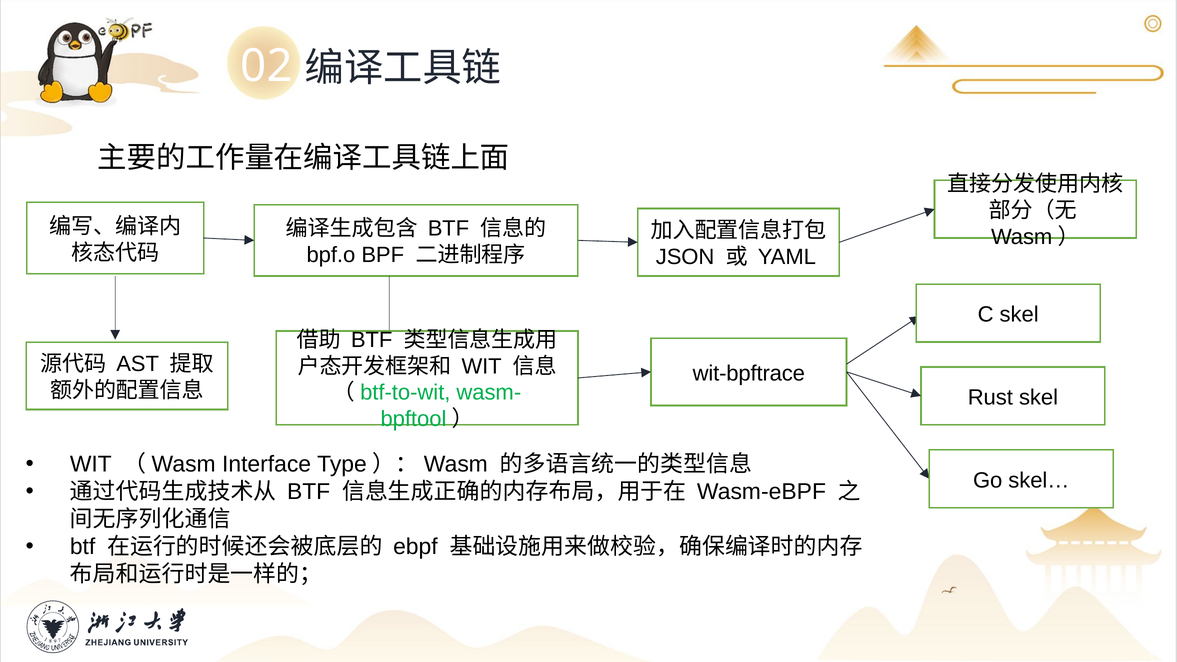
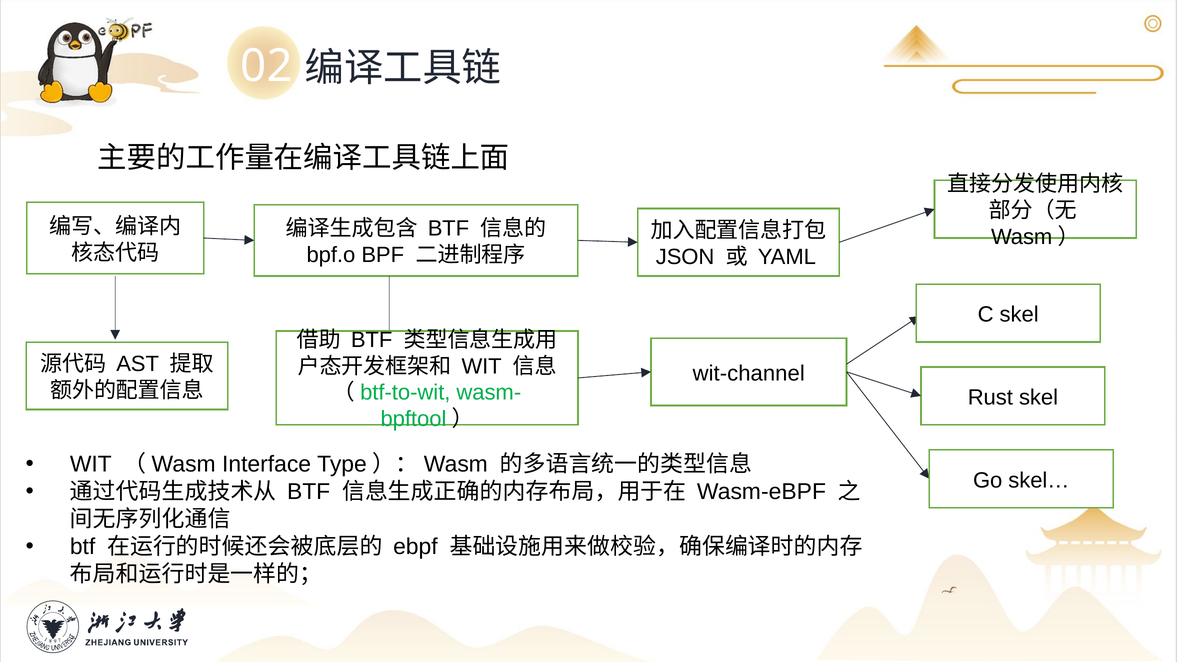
wit-bpftrace: wit-bpftrace -> wit-channel (749, 373)
